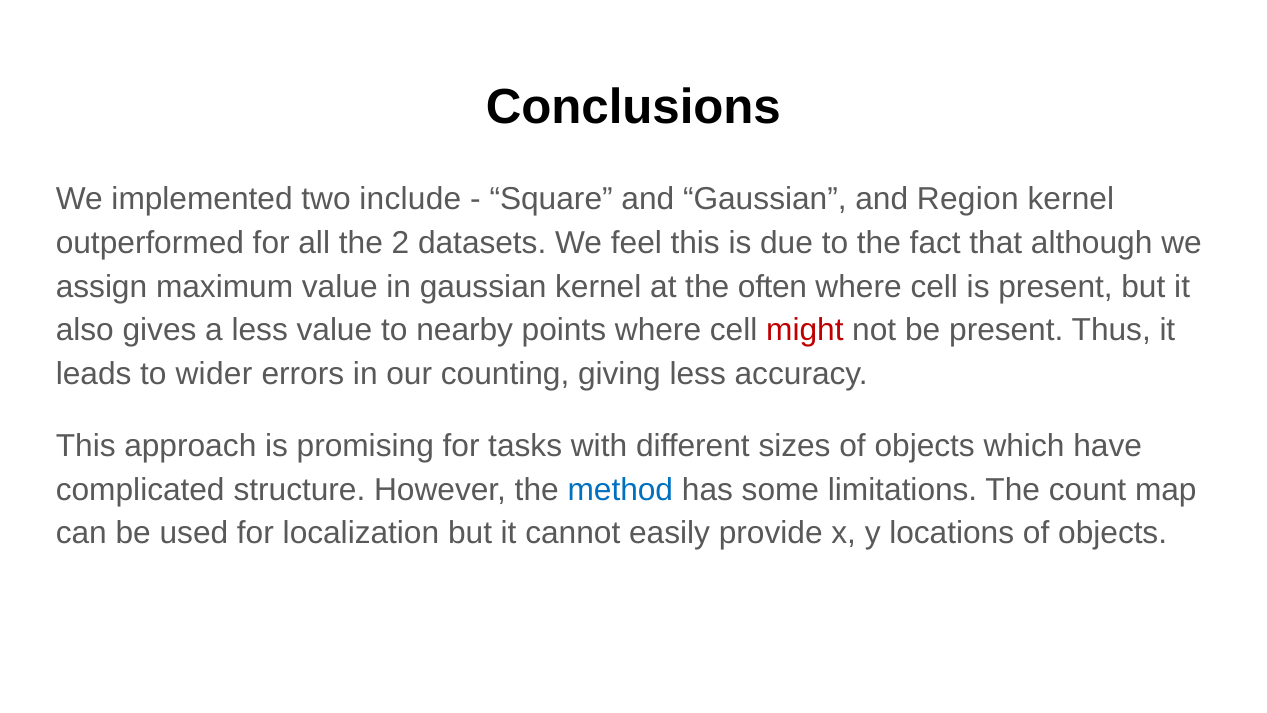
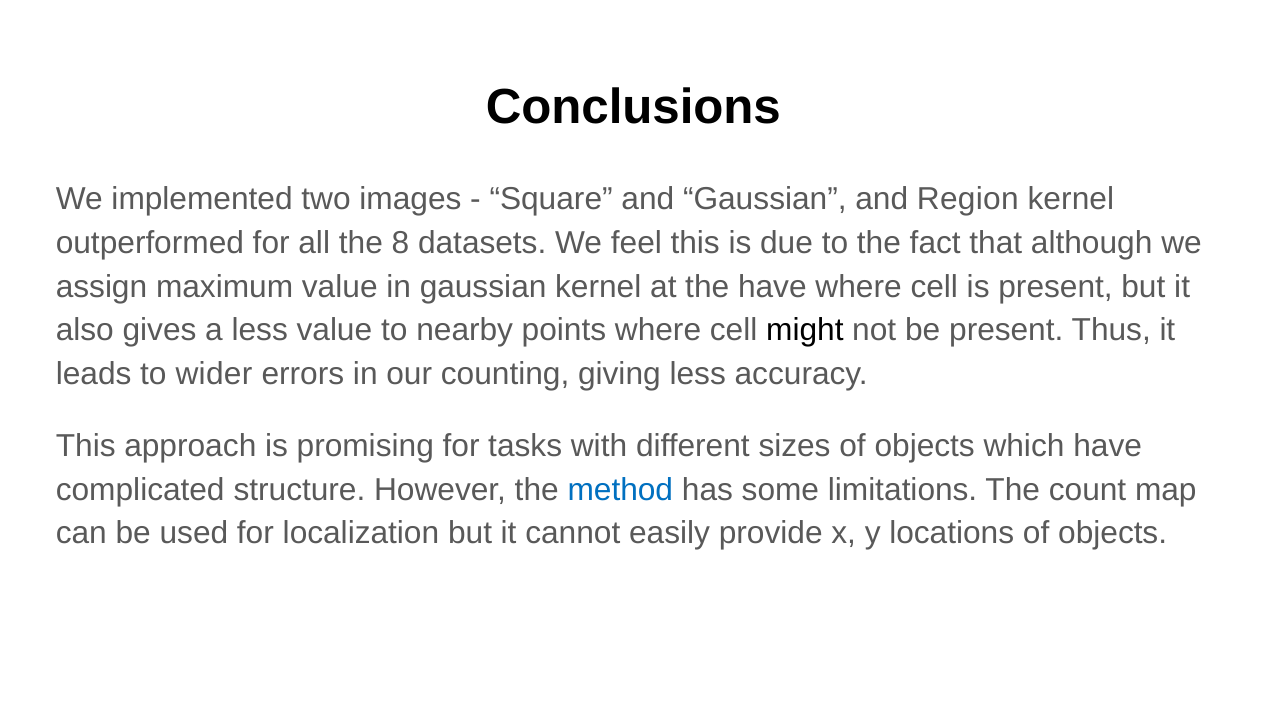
include: include -> images (410, 199)
2: 2 -> 8 (400, 243)
the often: often -> have (772, 287)
might colour: red -> black (805, 330)
